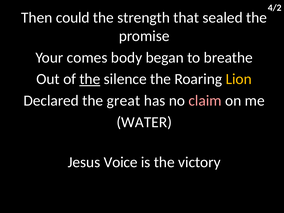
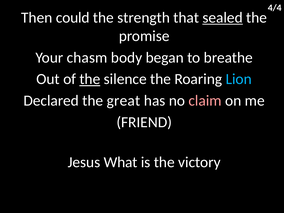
4/2: 4/2 -> 4/4 (275, 8)
sealed underline: none -> present (223, 18)
comes: comes -> chasm (87, 58)
Lion colour: yellow -> light blue (239, 79)
WATER: WATER -> FRIEND (144, 122)
Voice: Voice -> What (121, 162)
